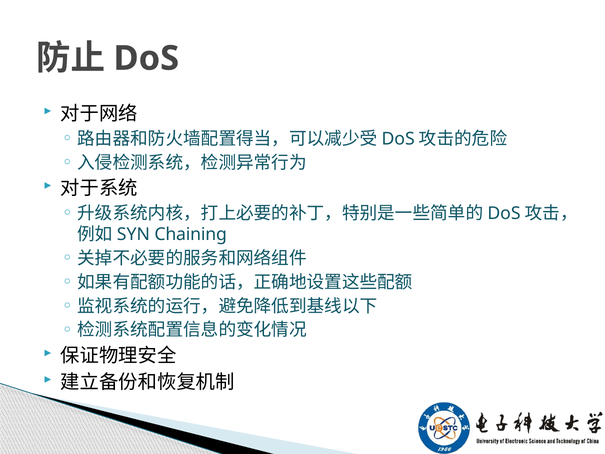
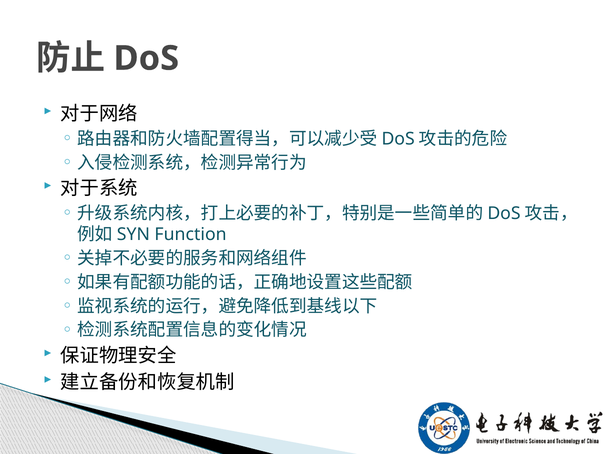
Chaining: Chaining -> Function (191, 234)
